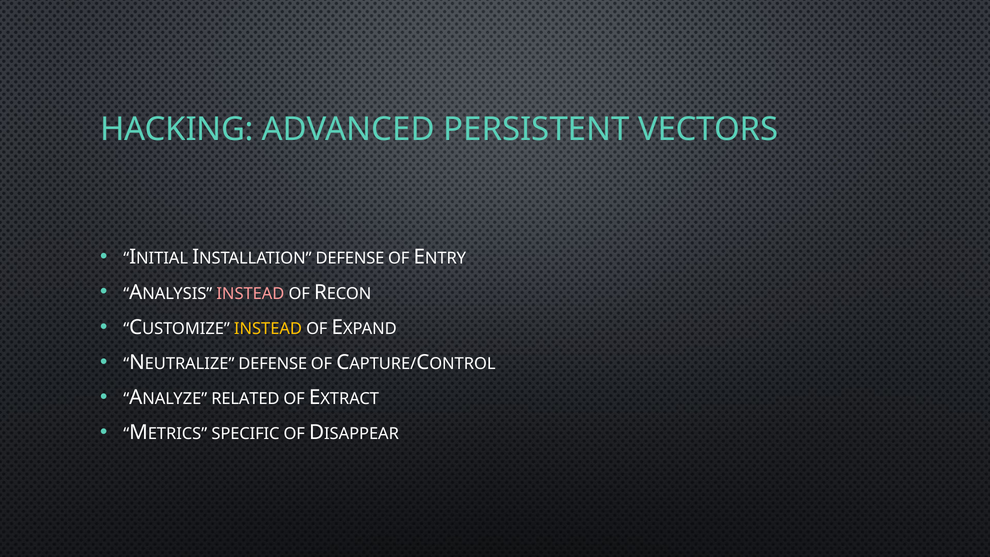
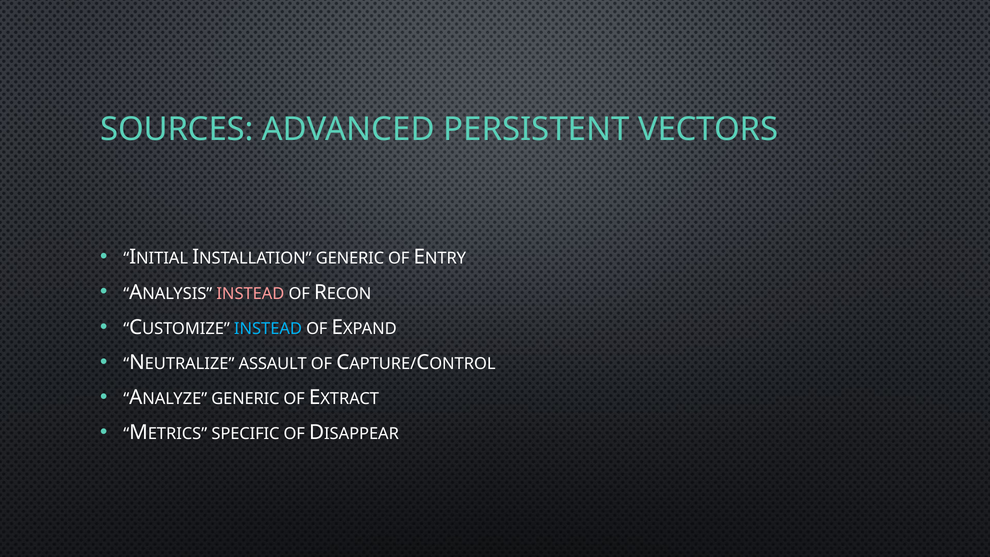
HACKING: HACKING -> SOURCES (177, 129)
DEFENSE: DEFENSE -> GENERIC (350, 258)
INSTEAD colour: yellow -> light blue (268, 329)
DEFENSE: DEFENSE -> ASSAULT (273, 364)
RELATED: RELATED -> GENERIC (245, 399)
